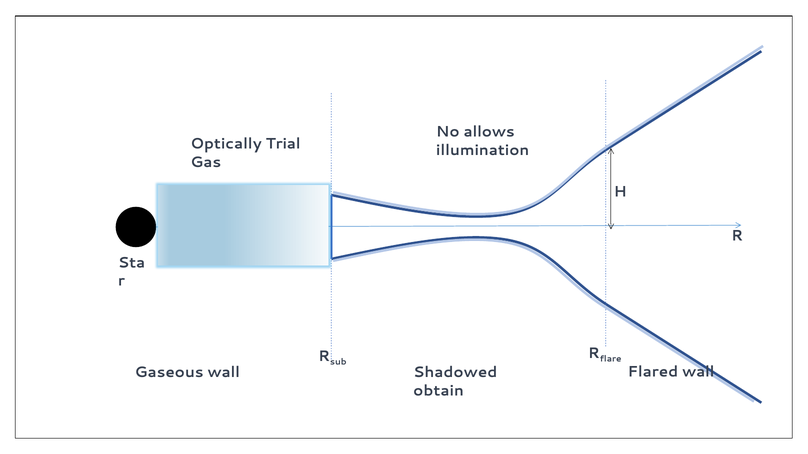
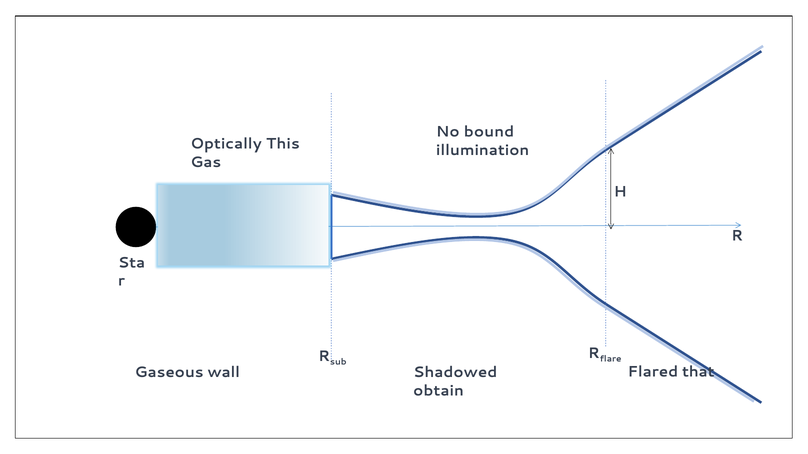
allows: allows -> bound (489, 132)
Trial: Trial -> This (283, 144)
Flared wall: wall -> that (698, 372)
